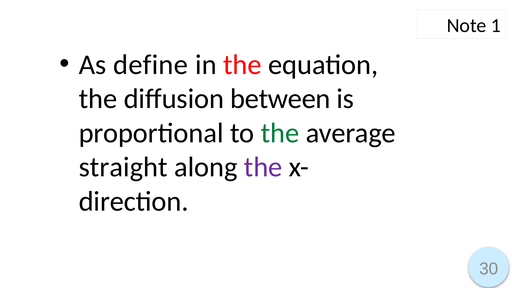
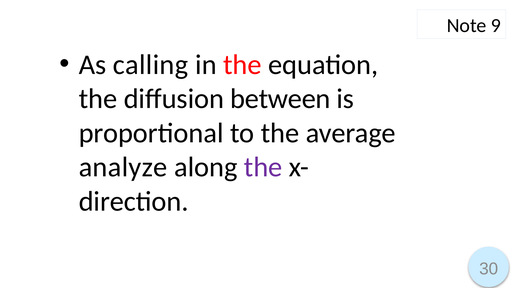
1: 1 -> 9 (496, 26)
define: define -> calling (151, 65)
the colour: green -> black (280, 133)
straight: straight -> analyze (123, 167)
